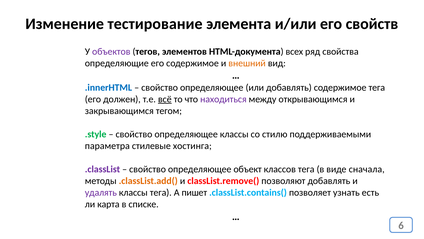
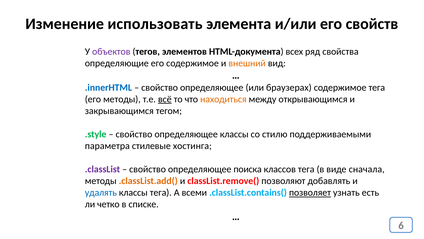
тестирование: тестирование -> использовать (155, 24)
или добавлять: добавлять -> браузерах (289, 87)
его должен: должен -> методы (122, 99)
находиться colour: purple -> orange (223, 99)
объект: объект -> поиска (248, 169)
удалять colour: purple -> blue (101, 192)
пишет: пишет -> всеми (194, 192)
позволяет underline: none -> present (310, 192)
карта: карта -> четко (108, 204)
